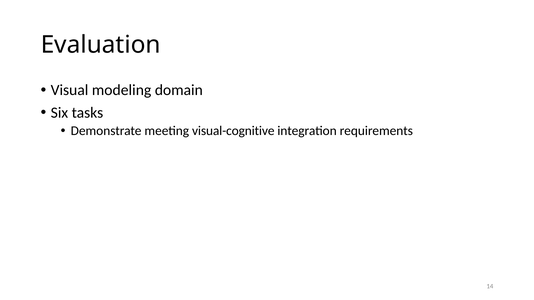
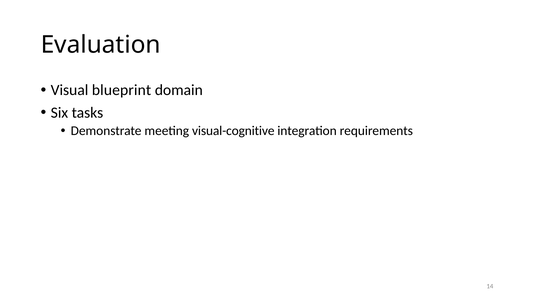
modeling: modeling -> blueprint (122, 90)
